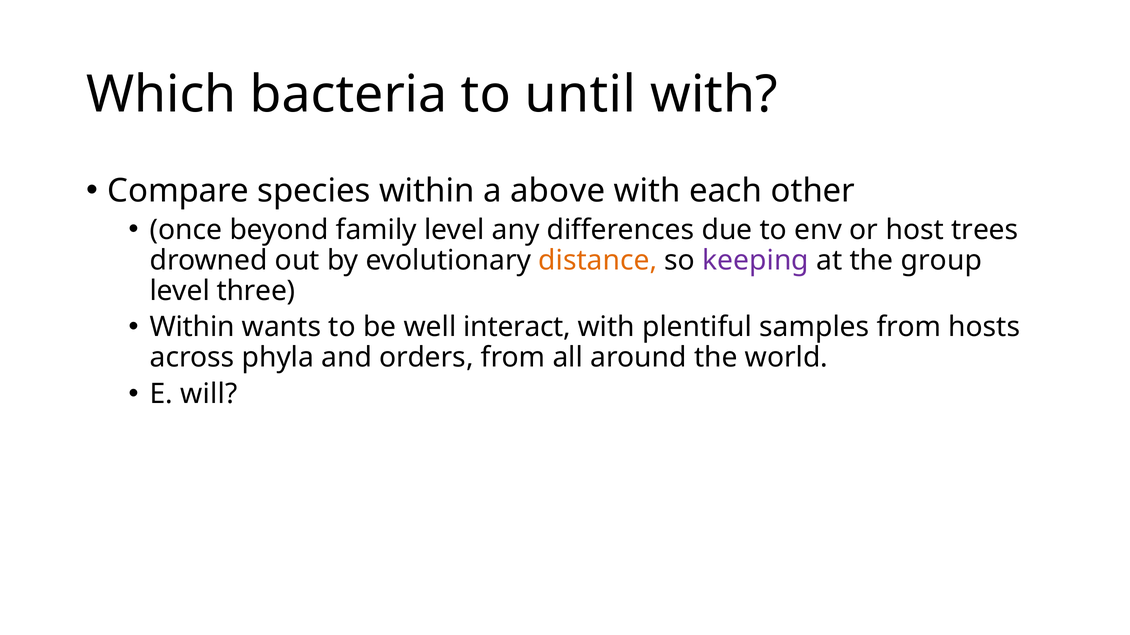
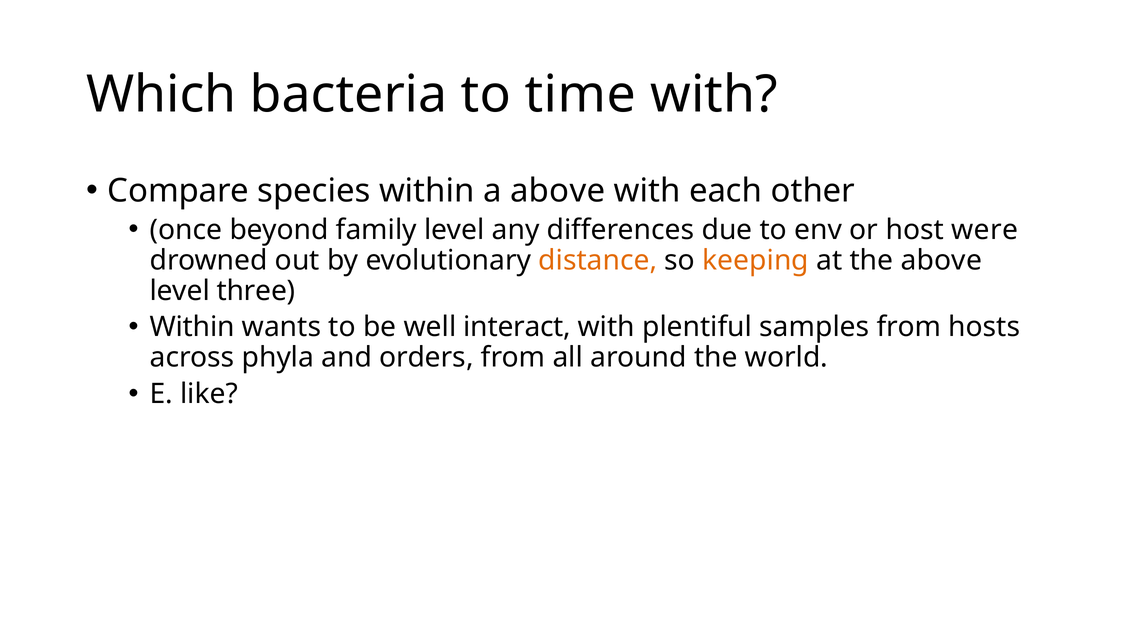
until: until -> time (580, 95)
trees: trees -> were (985, 230)
keeping colour: purple -> orange (756, 261)
the group: group -> above (941, 261)
will: will -> like (209, 394)
